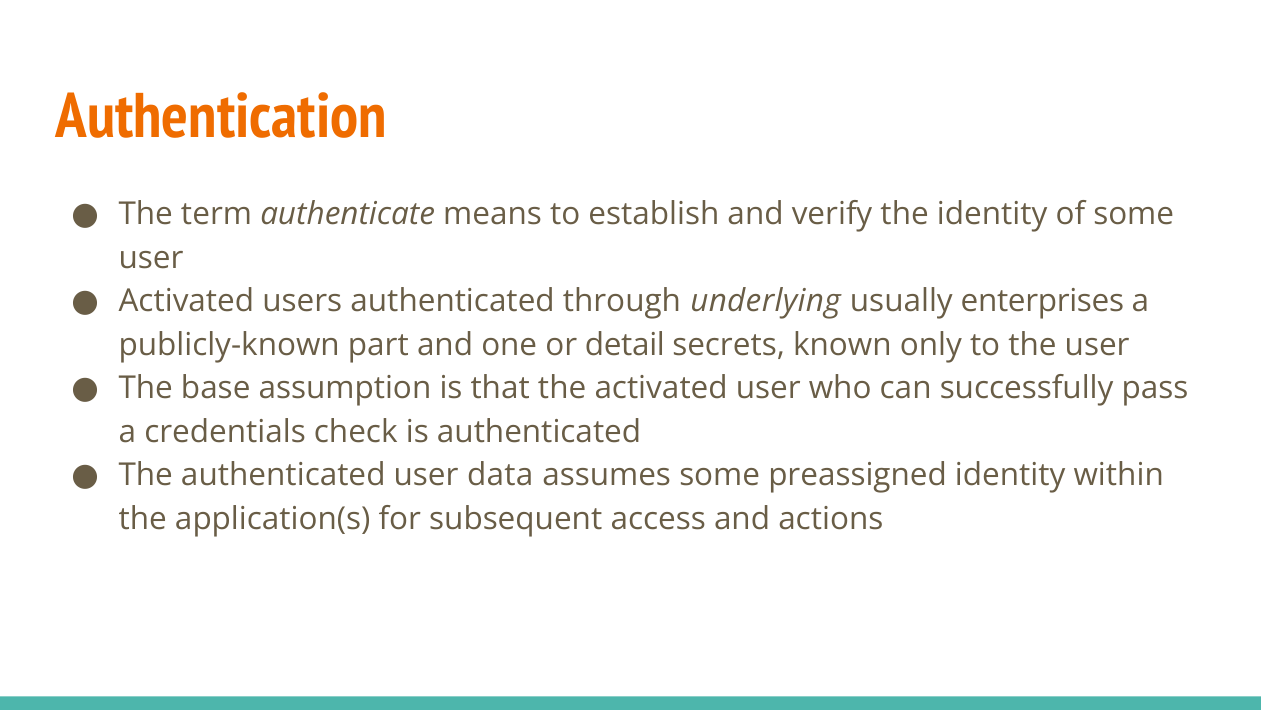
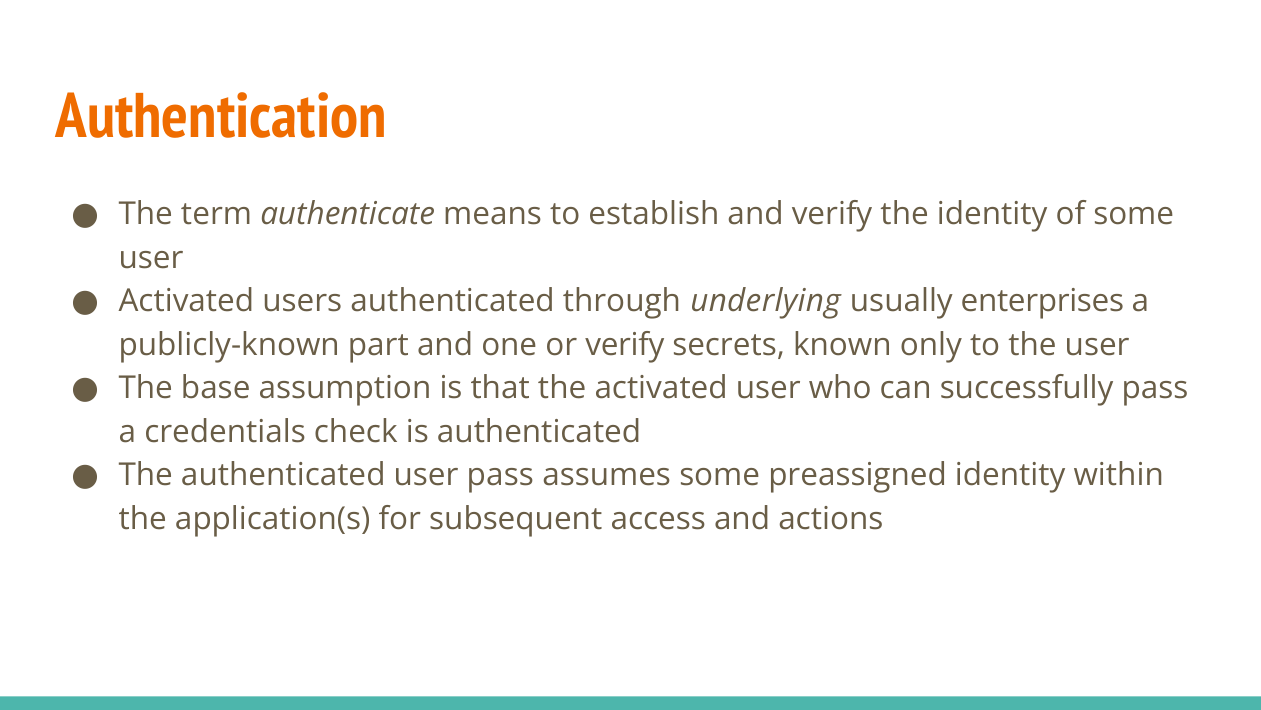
or detail: detail -> verify (625, 345)
user data: data -> pass (500, 475)
